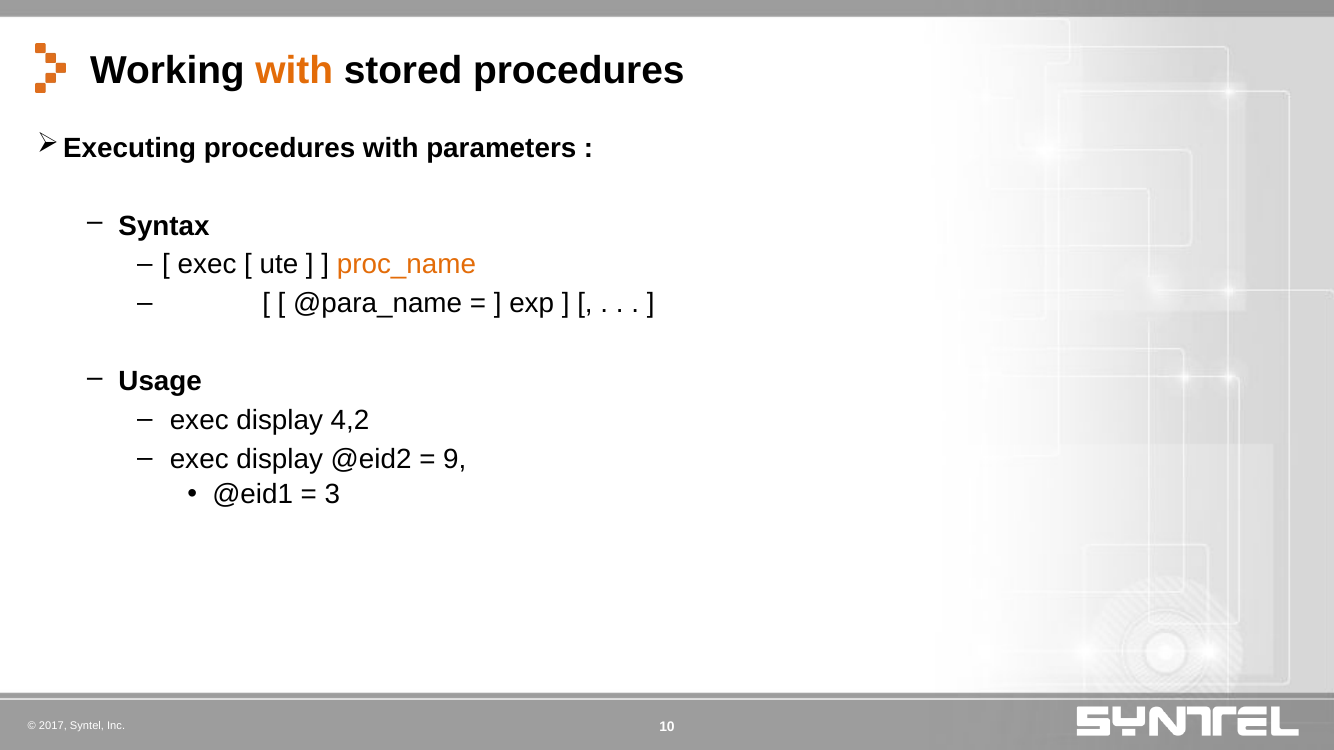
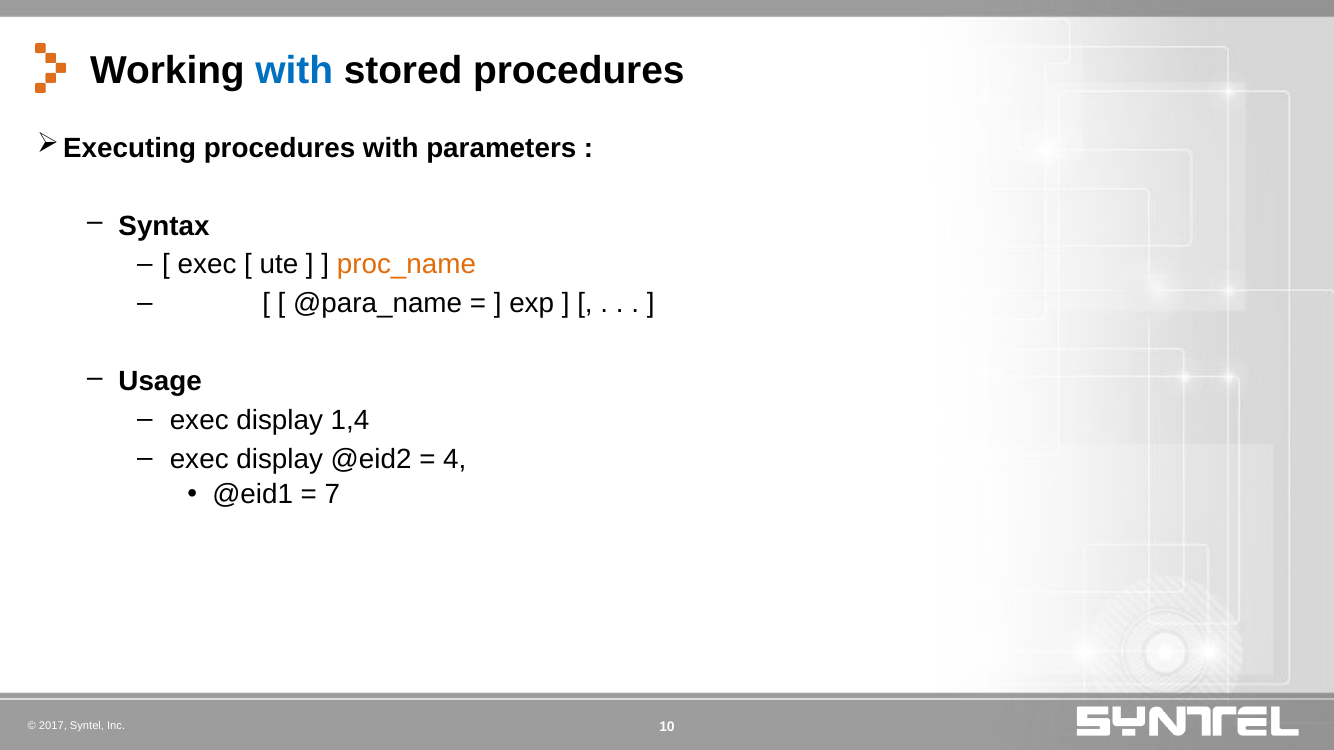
with colour: orange -> blue (294, 70)
4,2: 4,2 -> 1,4 (350, 421)
9: 9 -> 4 (455, 459)
3: 3 -> 7 (332, 495)
